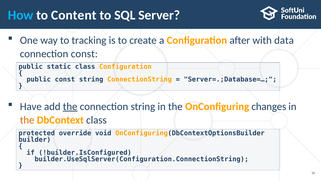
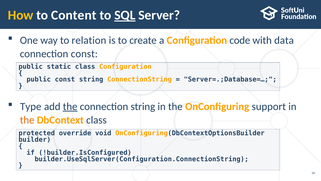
How colour: light blue -> yellow (21, 15)
SQL underline: none -> present (125, 15)
tracking: tracking -> relation (89, 40)
after: after -> code (240, 40)
Have: Have -> Type (31, 106)
changes: changes -> support (269, 106)
